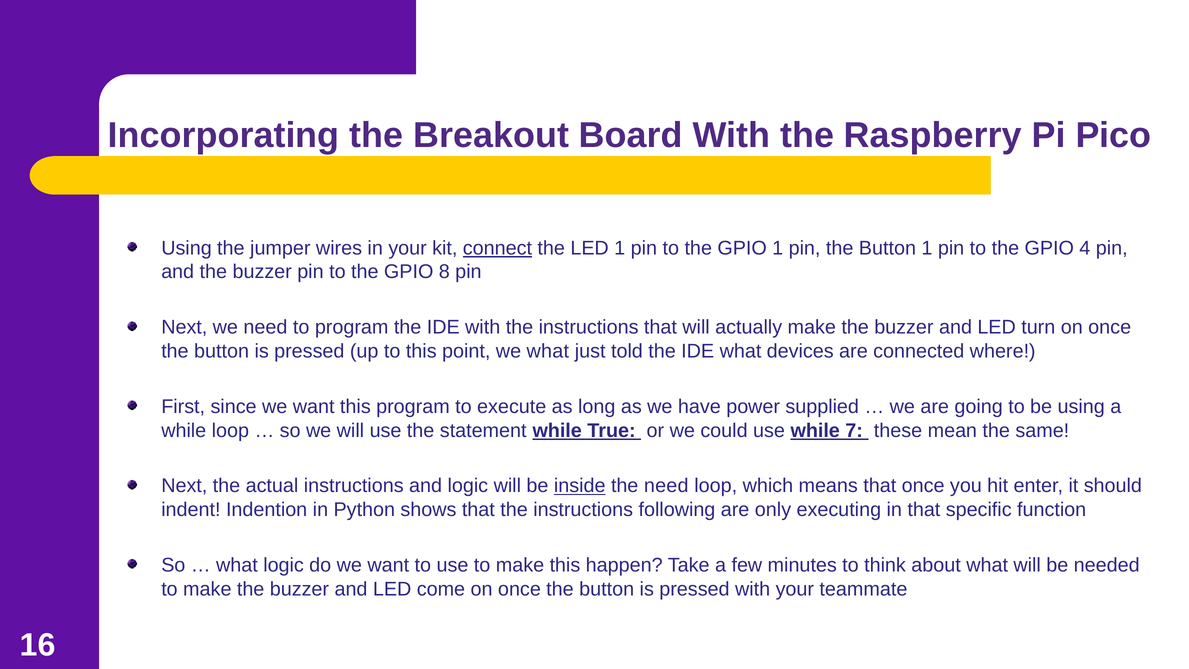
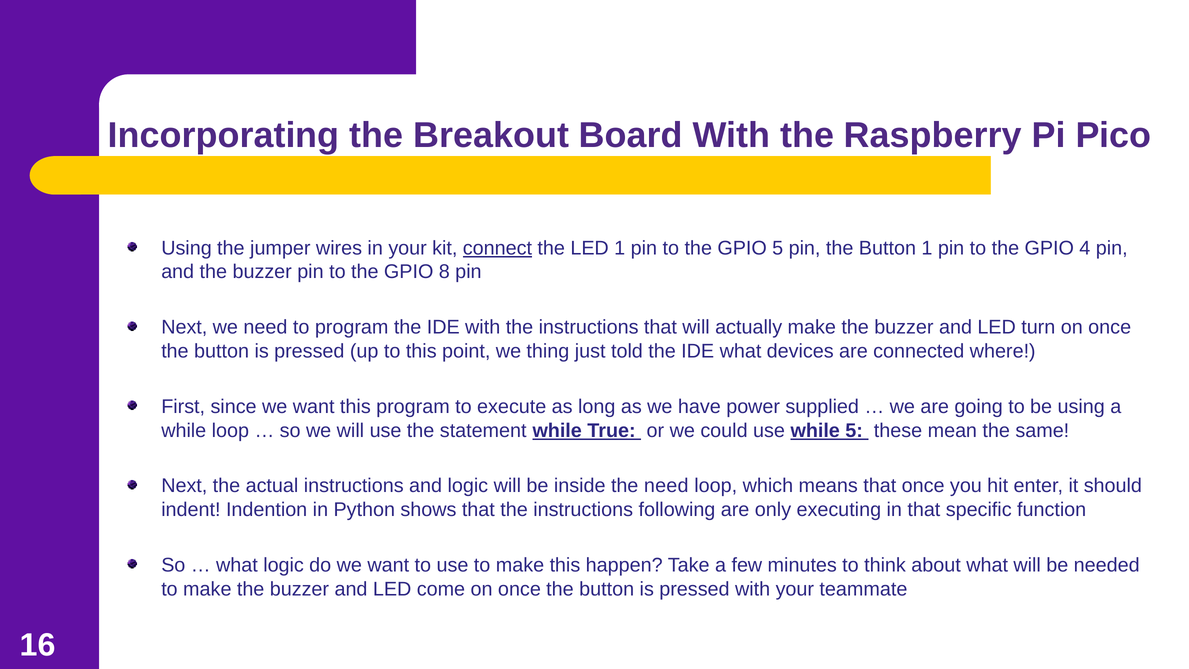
GPIO 1: 1 -> 5 (778, 248)
we what: what -> thing (548, 351)
while 7: 7 -> 5 (854, 430)
inside underline: present -> none (580, 486)
